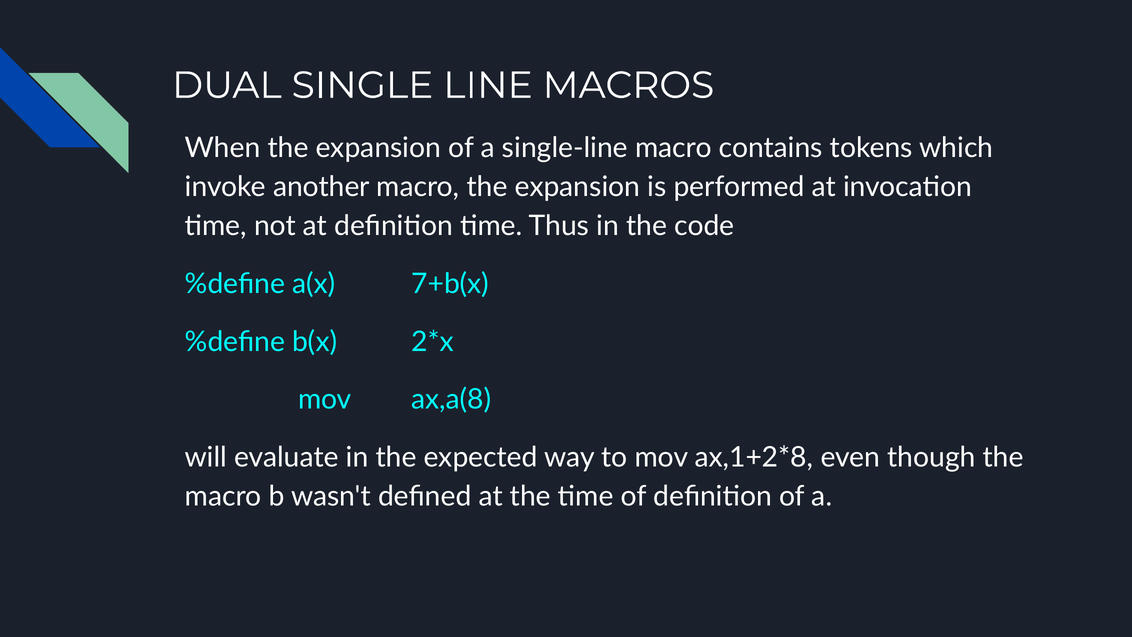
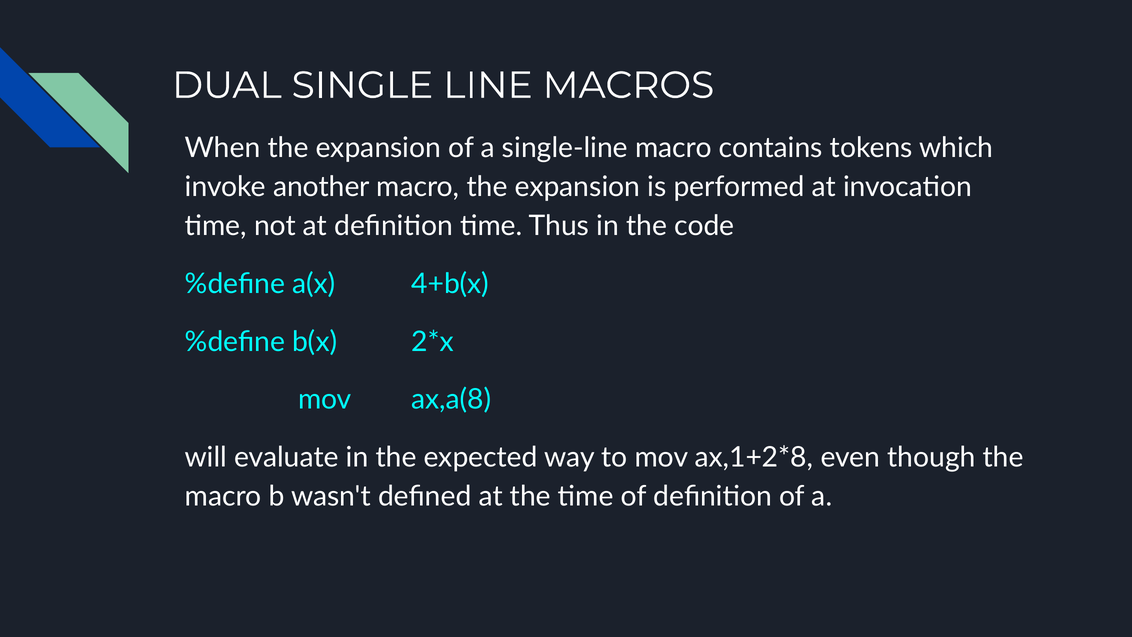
7+b(x: 7+b(x -> 4+b(x (450, 284)
